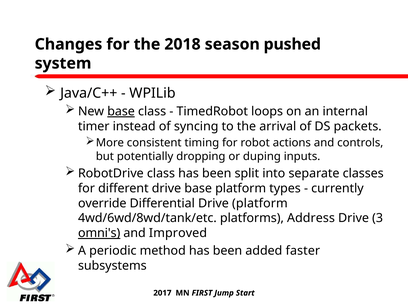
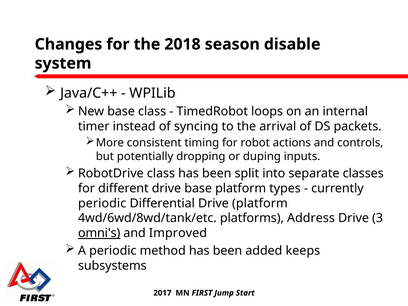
pushed: pushed -> disable (292, 44)
base underline: present -> none (121, 111)
override: override -> periodic (102, 203)
faster: faster -> keeps (303, 251)
